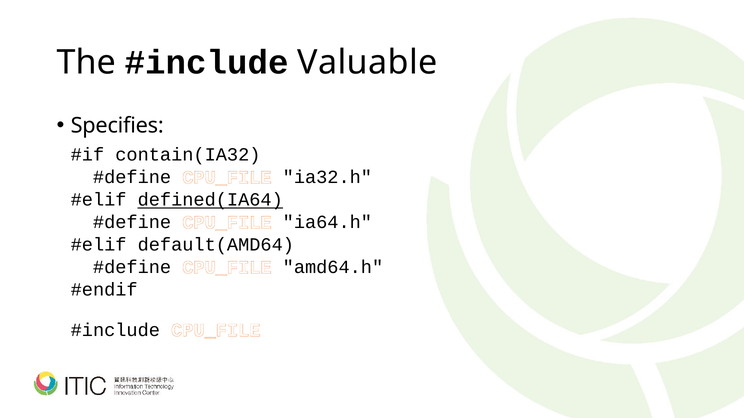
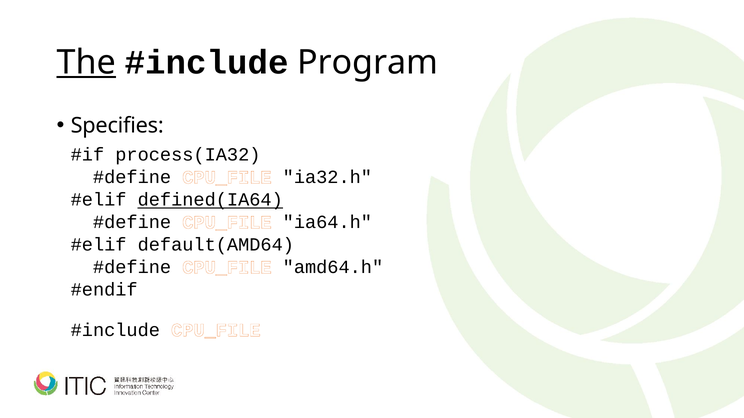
The underline: none -> present (86, 62)
Valuable: Valuable -> Program (368, 62)
contain(IA32: contain(IA32 -> process(IA32 (188, 155)
